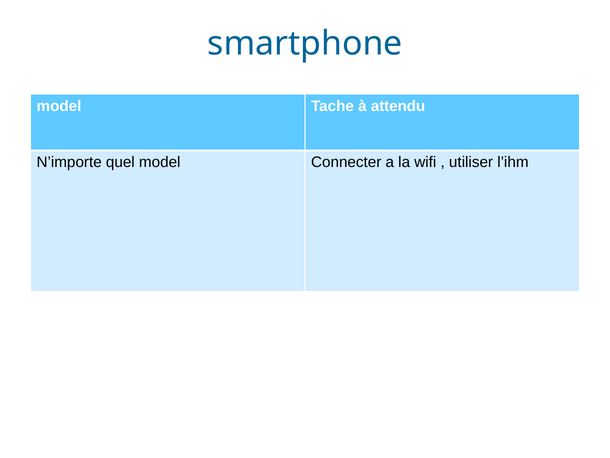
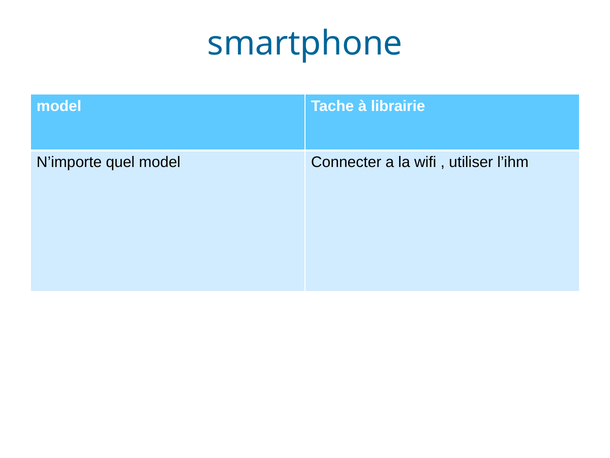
attendu: attendu -> librairie (398, 106)
